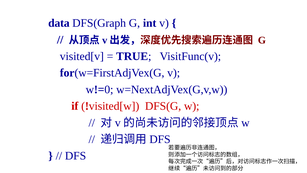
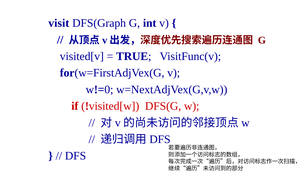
data: data -> visit (59, 23)
